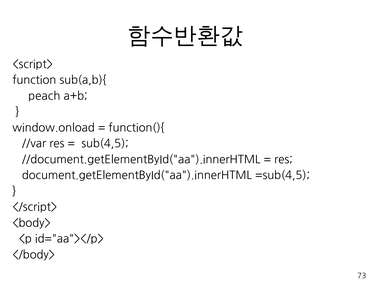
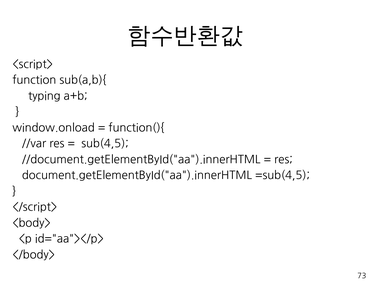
peach: peach -> typing (44, 96)
